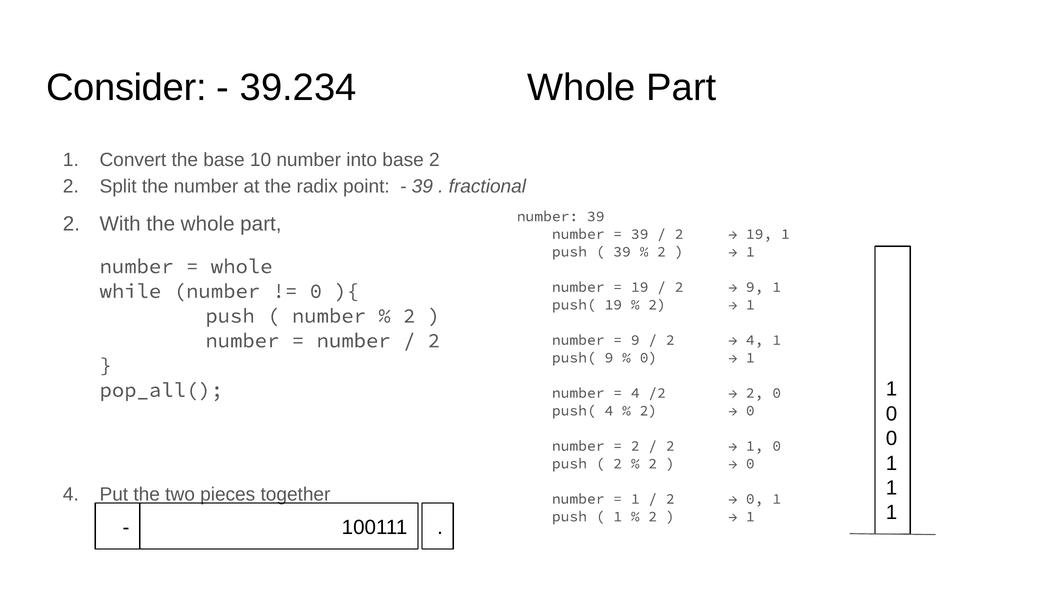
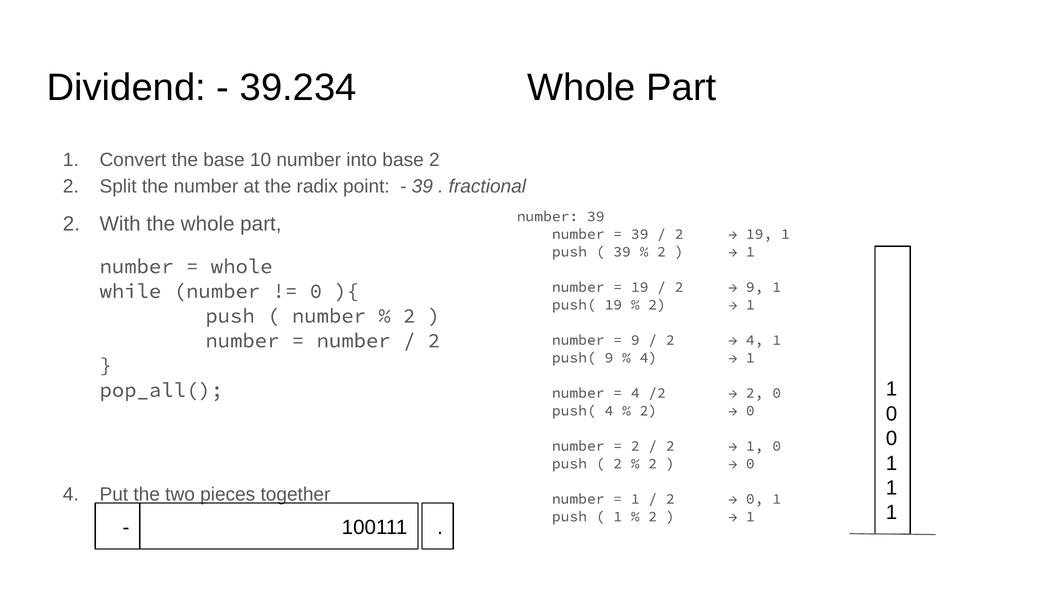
Consider: Consider -> Dividend (126, 88)
0: 0 -> 4 (648, 358)
